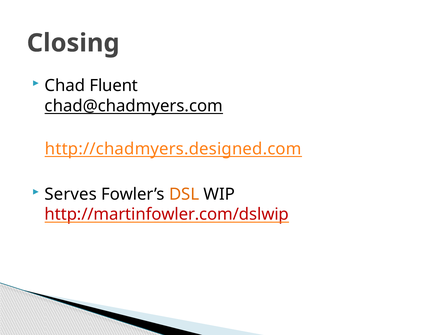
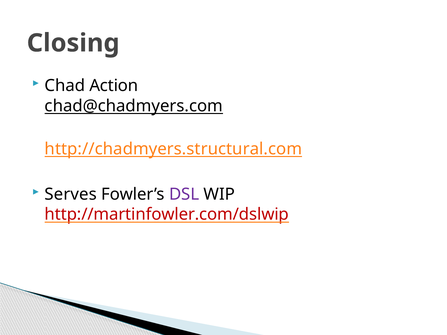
Fluent: Fluent -> Action (114, 86)
http://chadmyers.designed.com: http://chadmyers.designed.com -> http://chadmyers.structural.com (173, 149)
DSL colour: orange -> purple (184, 194)
